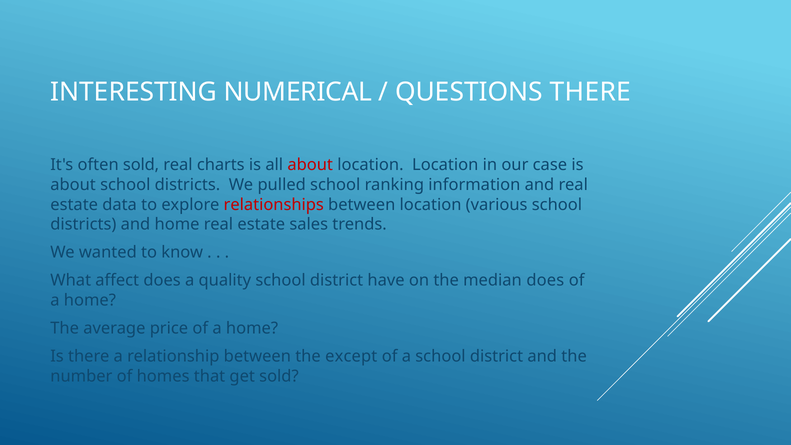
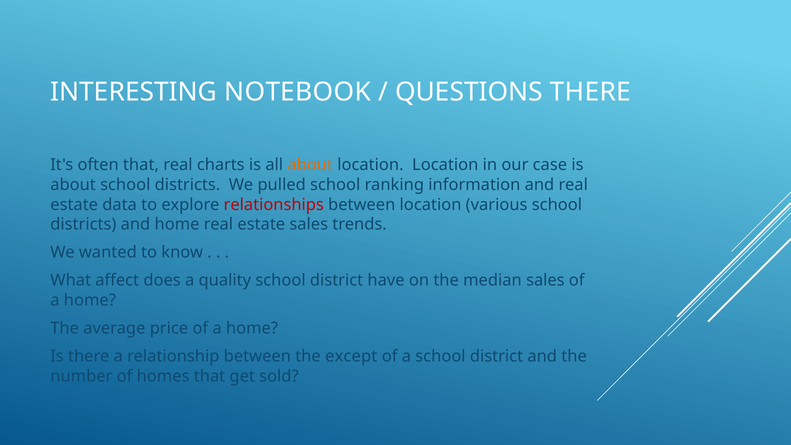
NUMERICAL: NUMERICAL -> NOTEBOOK (298, 92)
often sold: sold -> that (141, 165)
about colour: red -> orange (310, 165)
median does: does -> sales (545, 280)
